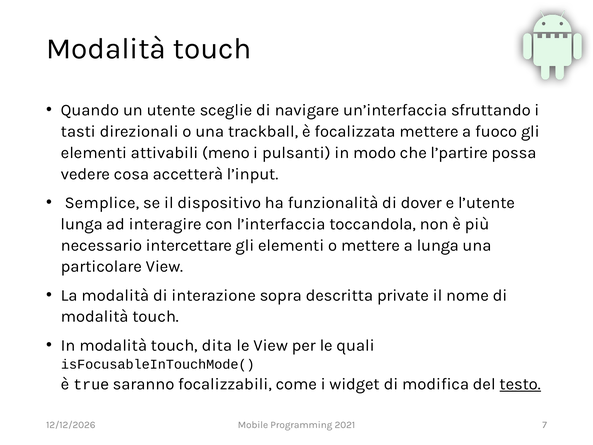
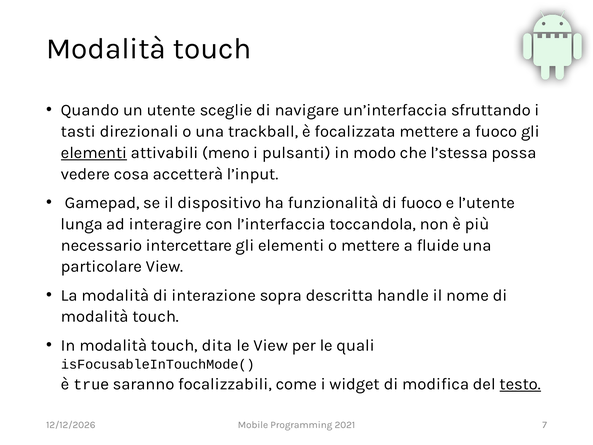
elementi underline: none -> present (94, 153)
l’partire: l’partire -> l’stessa (459, 153)
Semplice: Semplice -> Gamepad (102, 203)
di dover: dover -> fuoco (421, 203)
a lunga: lunga -> fluide (438, 245)
private: private -> handle (403, 295)
